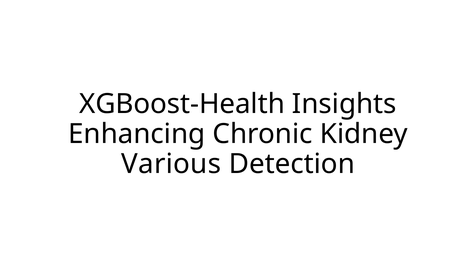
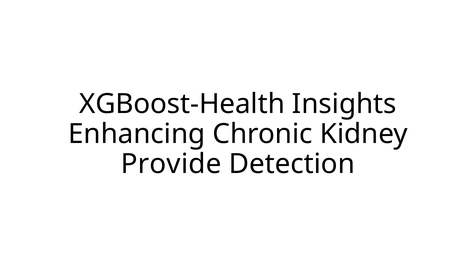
Various: Various -> Provide (171, 164)
